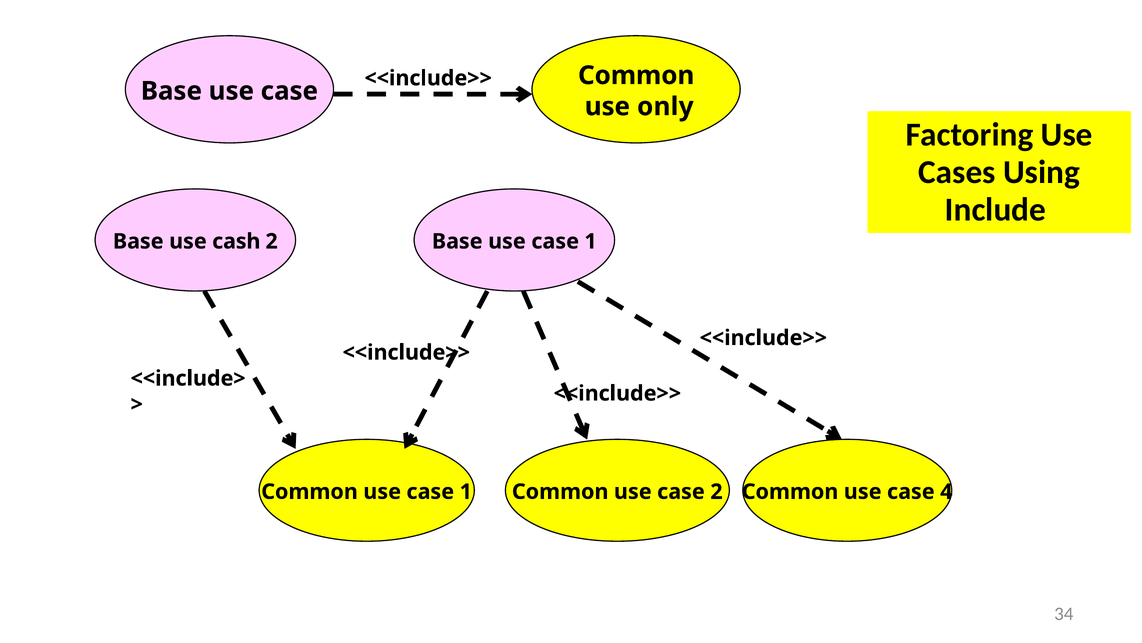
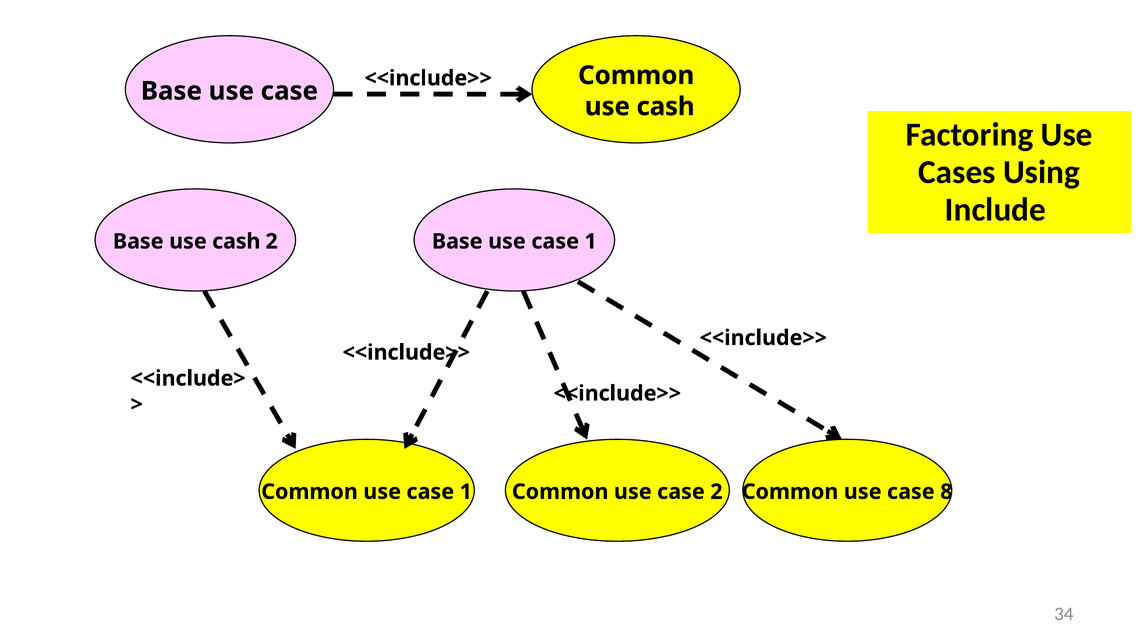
only: only -> cash (666, 107)
4: 4 -> 8 (946, 491)
